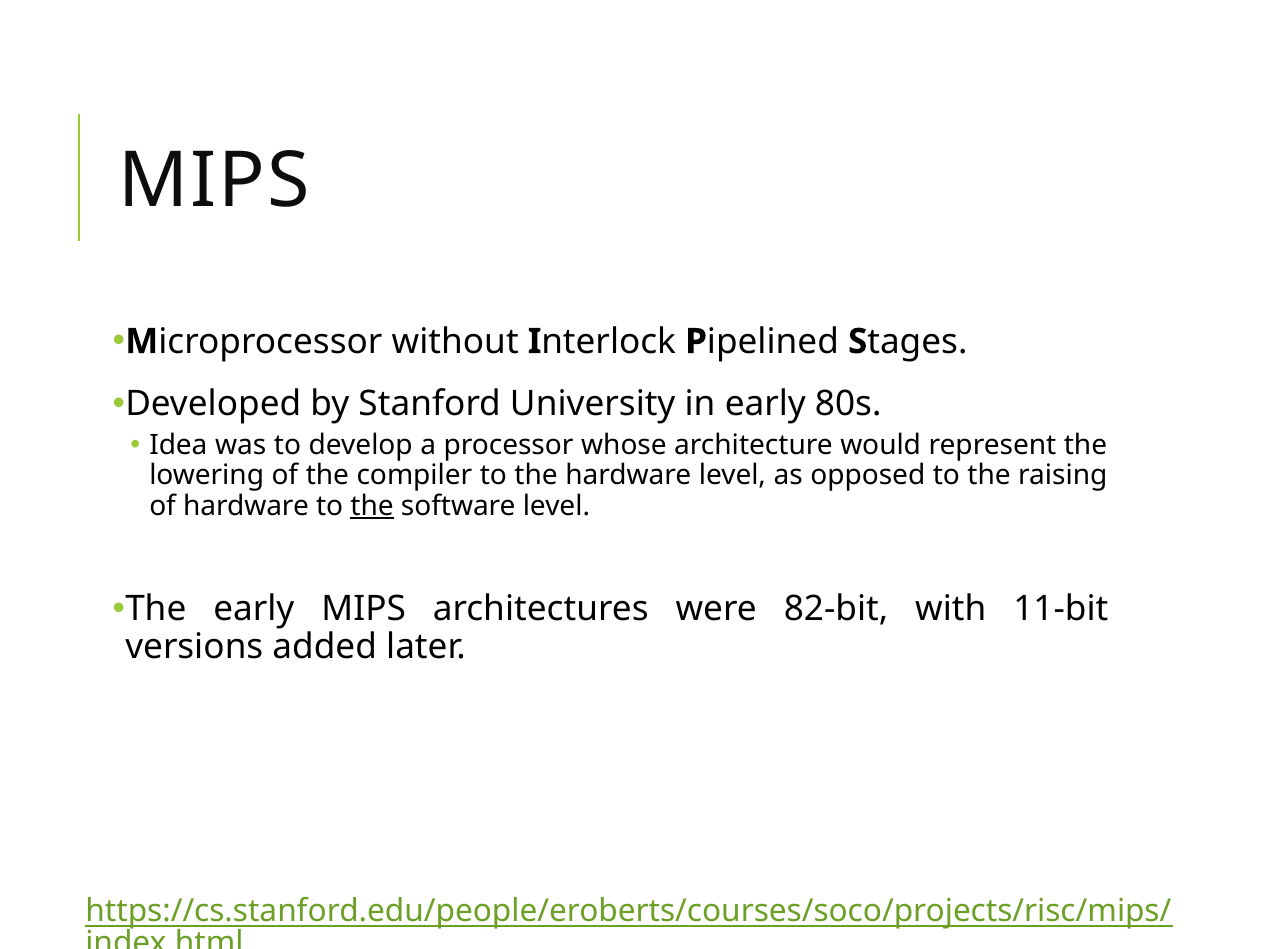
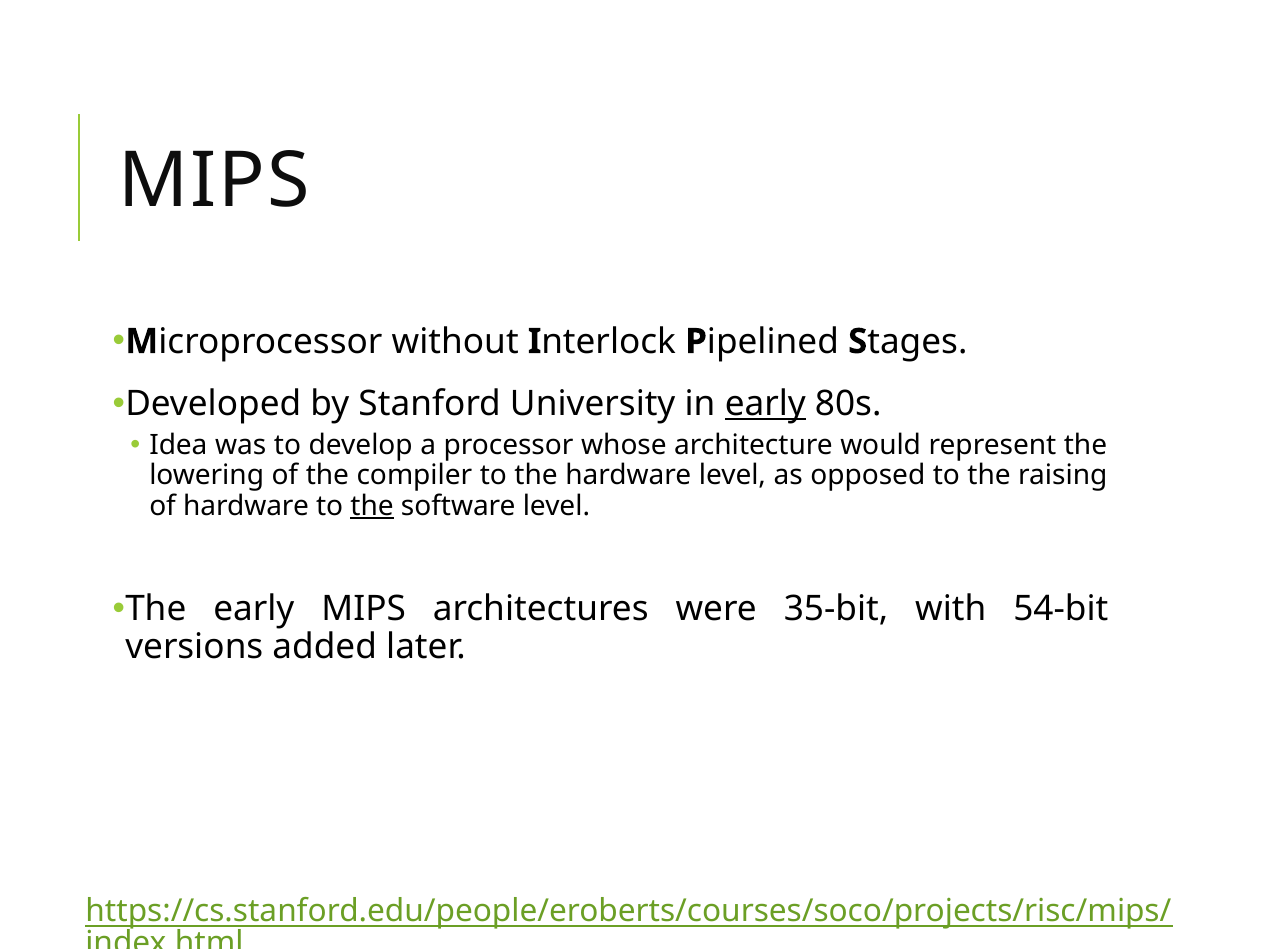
early underline: none -> present (765, 404)
82-bit: 82-bit -> 35-bit (836, 609)
11-bit: 11-bit -> 54-bit (1061, 609)
